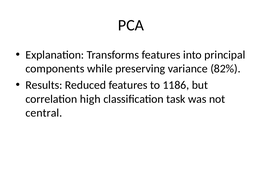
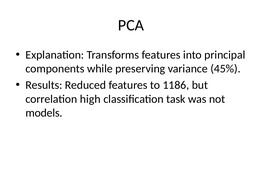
82%: 82% -> 45% (225, 69)
central: central -> models (44, 113)
